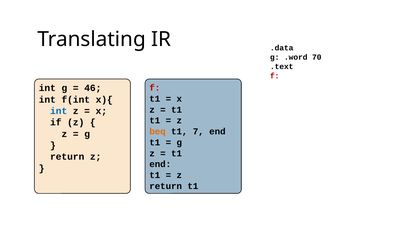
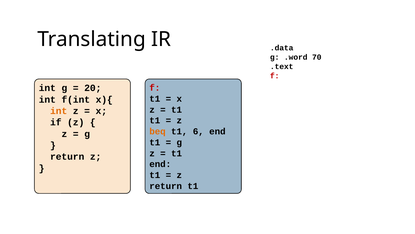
46: 46 -> 20 (93, 88)
int colour: blue -> orange (59, 111)
7: 7 -> 6 (198, 131)
